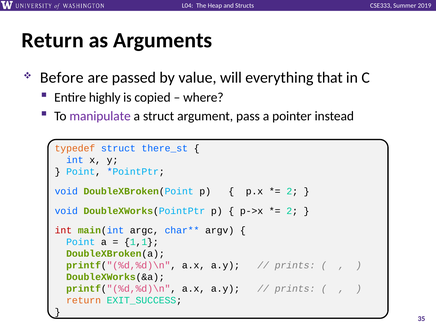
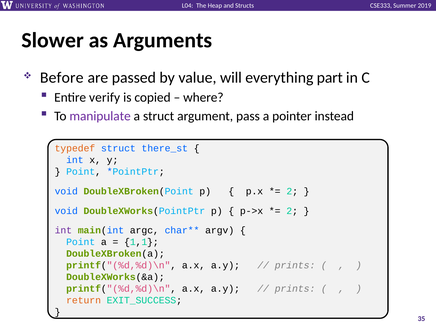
Return: Return -> Slower (53, 40)
that: that -> part (330, 78)
highly: highly -> verify (105, 98)
int colour: red -> purple (63, 230)
